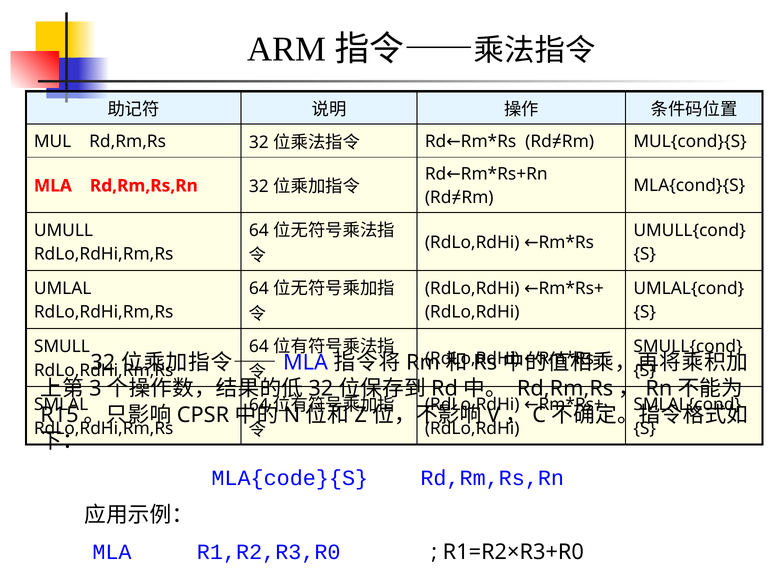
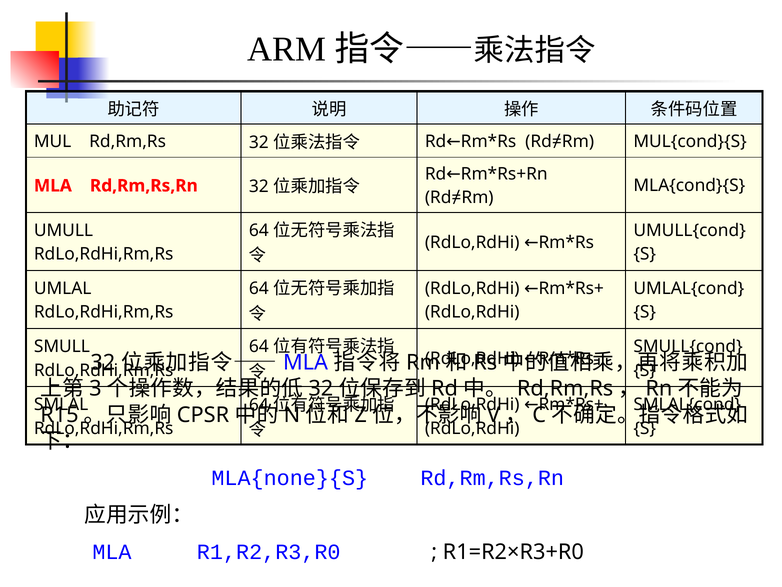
MLA{code}{S: MLA{code}{S -> MLA{none}{S (290, 478)
